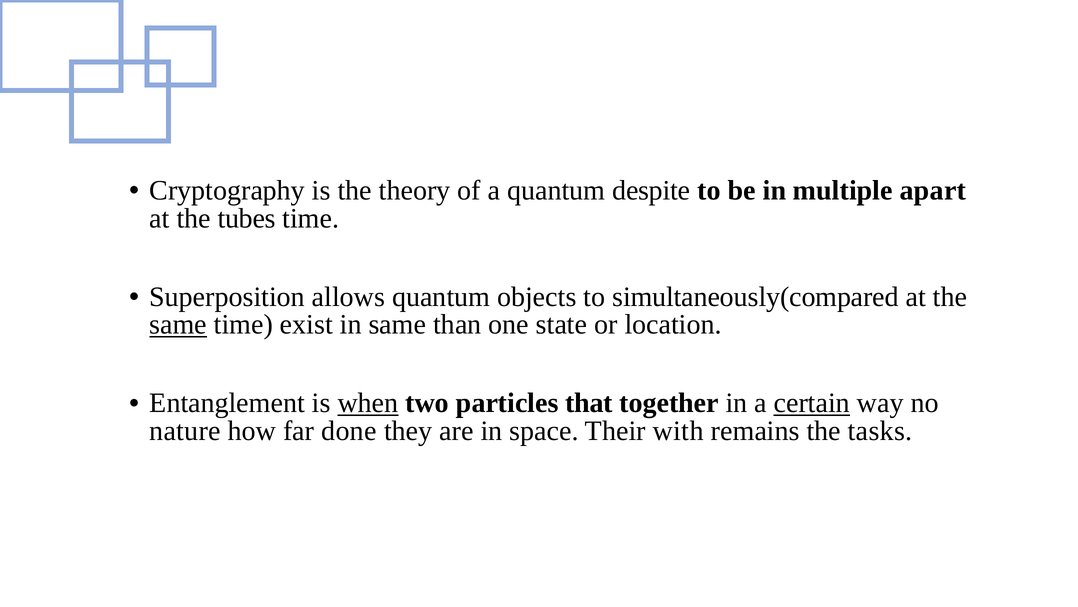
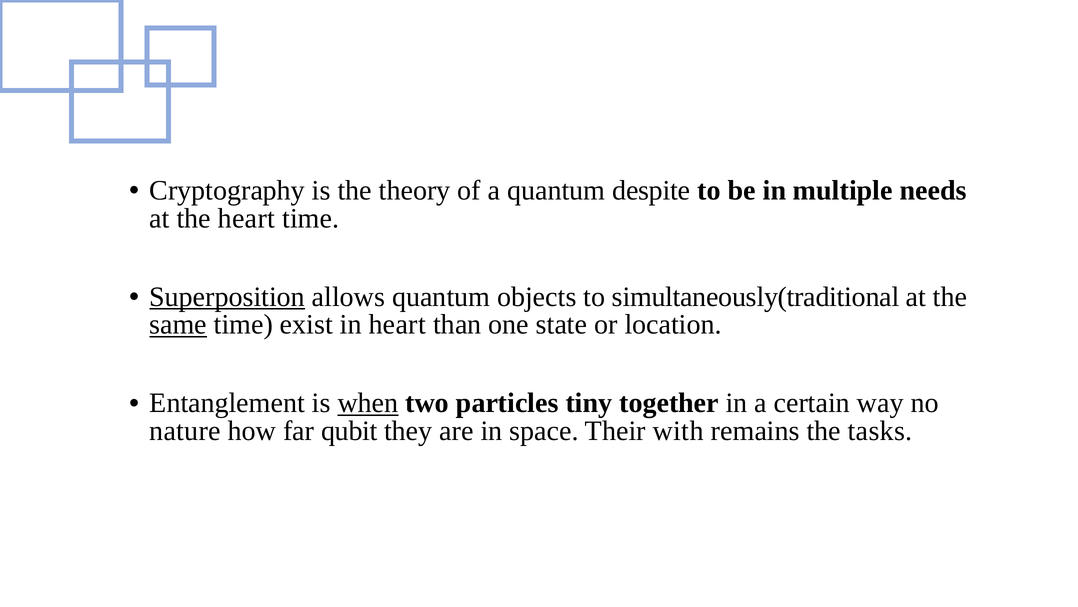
apart: apart -> needs (933, 190)
the tubes: tubes -> heart (246, 218)
Superposition underline: none -> present (227, 296)
simultaneously(compared: simultaneously(compared -> simultaneously(traditional (756, 296)
in same: same -> heart (397, 324)
that: that -> tiny (589, 403)
certain underline: present -> none (812, 403)
done: done -> qubit (349, 431)
